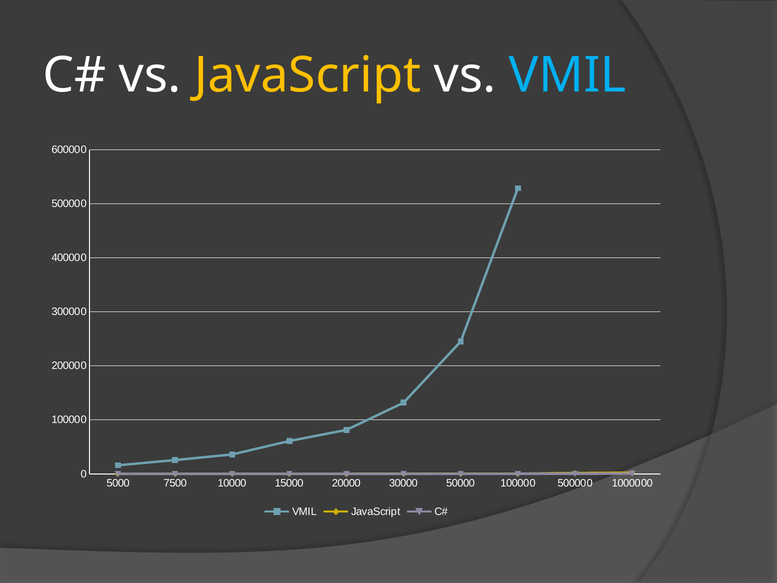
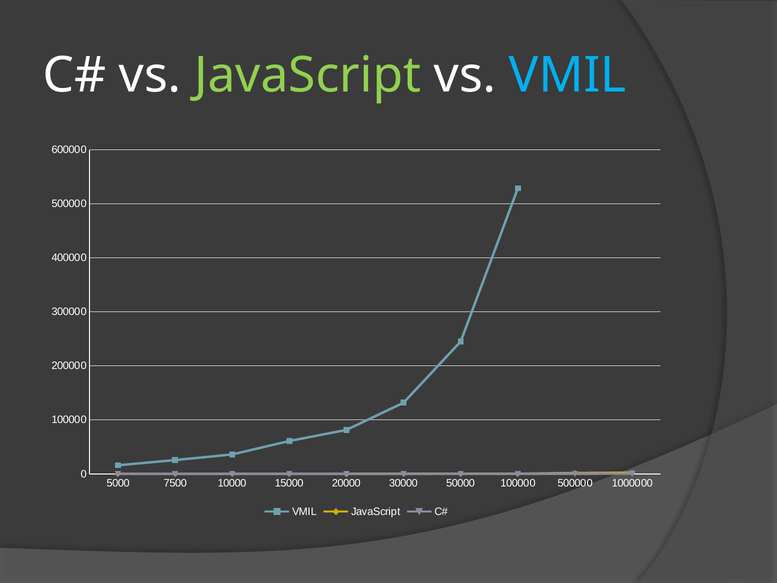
JavaScript colour: yellow -> light green (308, 75)
